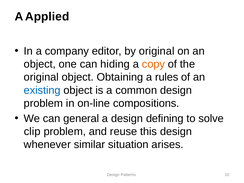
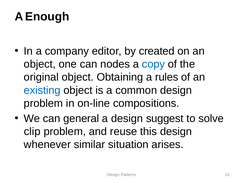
Applied: Applied -> Enough (47, 16)
by original: original -> created (157, 51)
hiding: hiding -> nodes (115, 64)
copy colour: orange -> blue (153, 64)
defining: defining -> suggest (165, 118)
